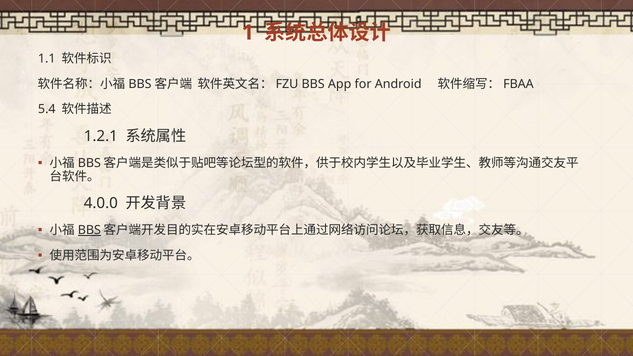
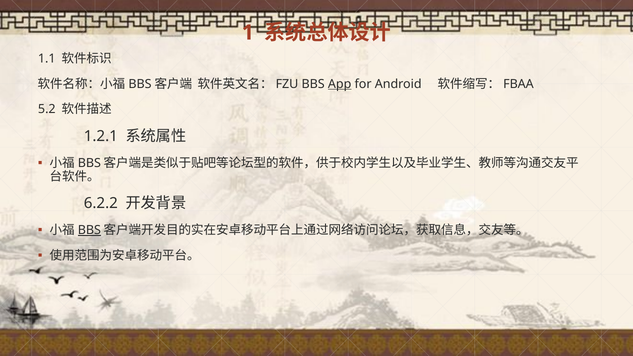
App underline: none -> present (340, 84)
5.4: 5.4 -> 5.2 (47, 109)
4.0.0: 4.0.0 -> 6.2.2 (101, 203)
